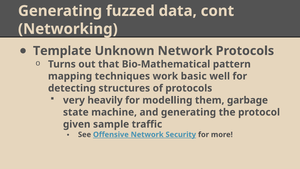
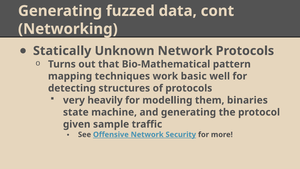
Template: Template -> Statically (62, 51)
garbage: garbage -> binaries (247, 100)
